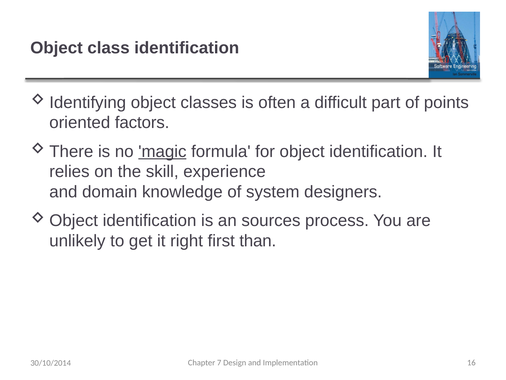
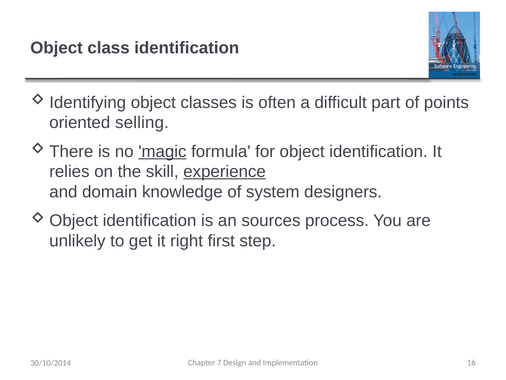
factors: factors -> selling (142, 123)
experience underline: none -> present (225, 171)
than: than -> step (258, 241)
